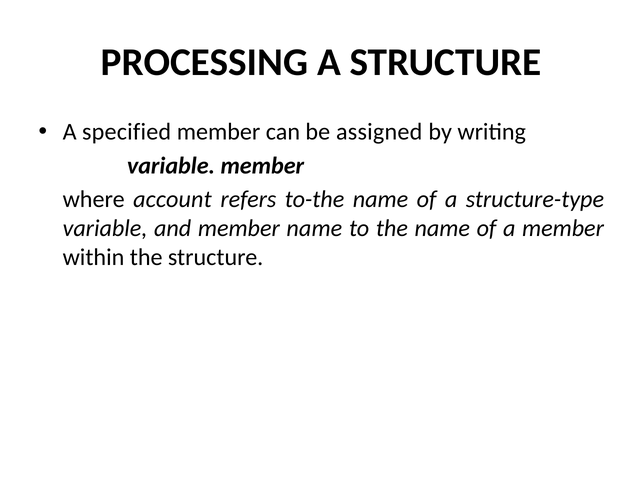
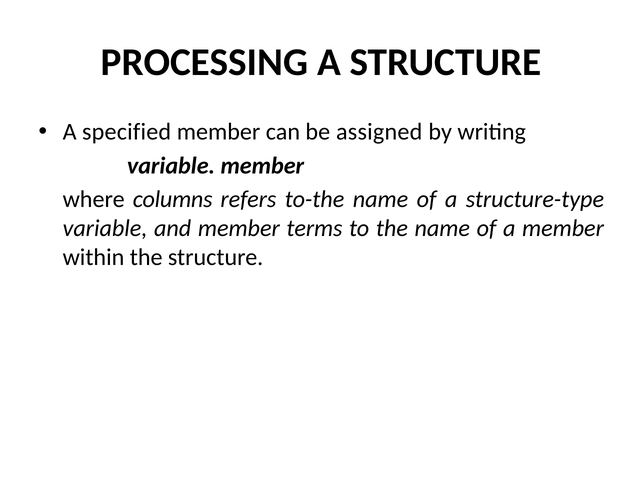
account: account -> columns (173, 199)
member name: name -> terms (314, 228)
